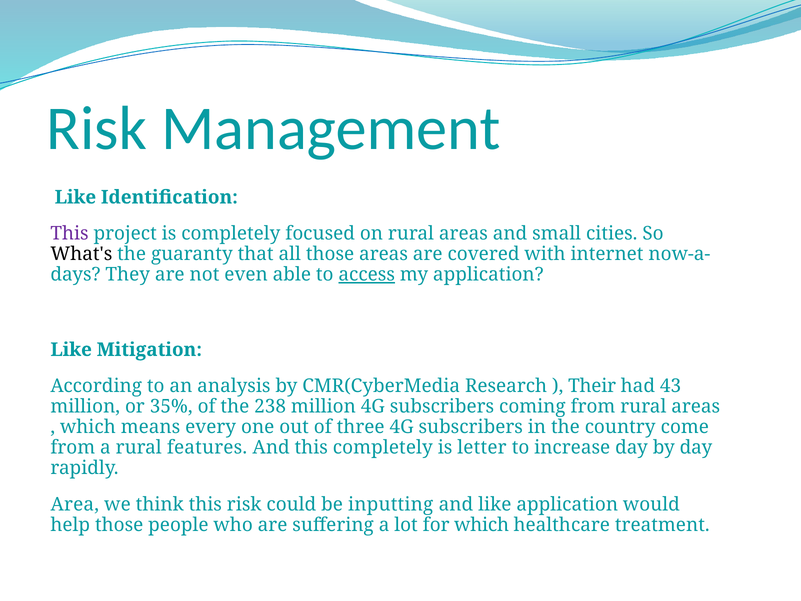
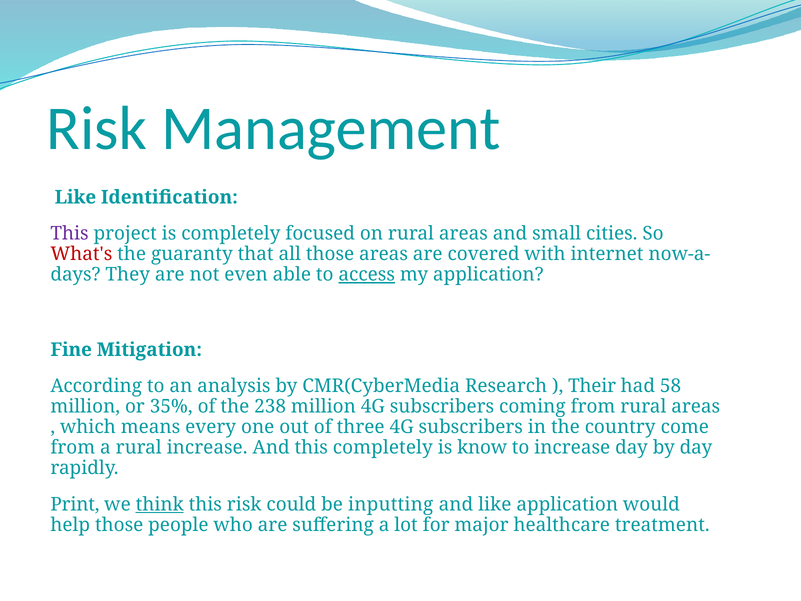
What's colour: black -> red (81, 254)
Like: Like -> Fine (71, 350)
43: 43 -> 58 (671, 386)
rural features: features -> increase (207, 447)
letter: letter -> know (482, 447)
Area: Area -> Print (75, 504)
think underline: none -> present (160, 504)
for which: which -> major (482, 525)
